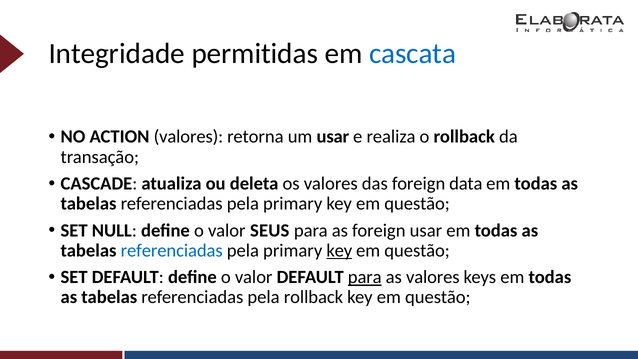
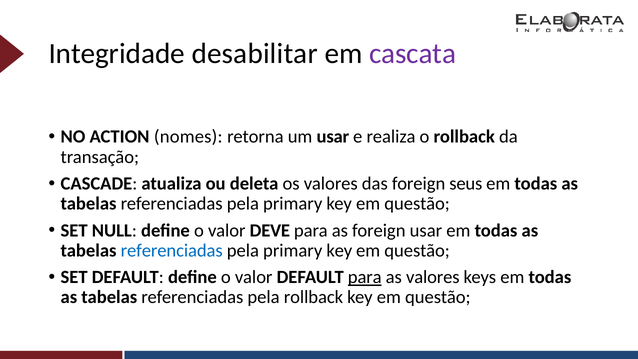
permitidas: permitidas -> desabilitar (255, 54)
cascata colour: blue -> purple (413, 54)
ACTION valores: valores -> nomes (188, 137)
data: data -> seus (466, 184)
SEUS: SEUS -> DEVE (270, 230)
key underline: present -> none (339, 250)
